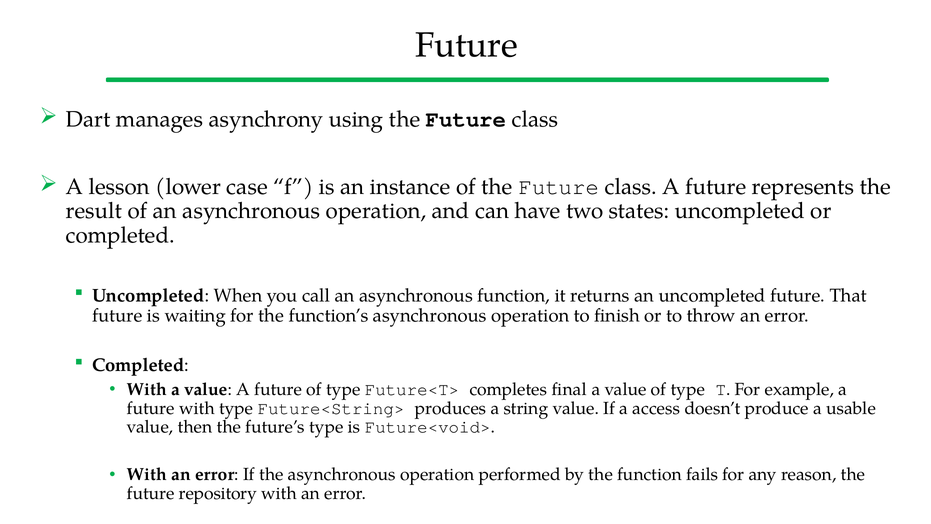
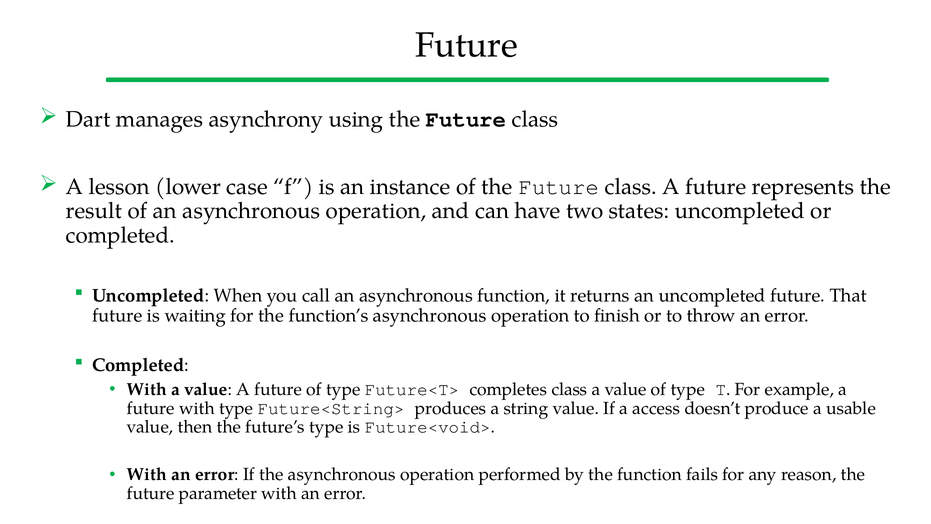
completes final: final -> class (569, 389)
repository: repository -> parameter (218, 493)
